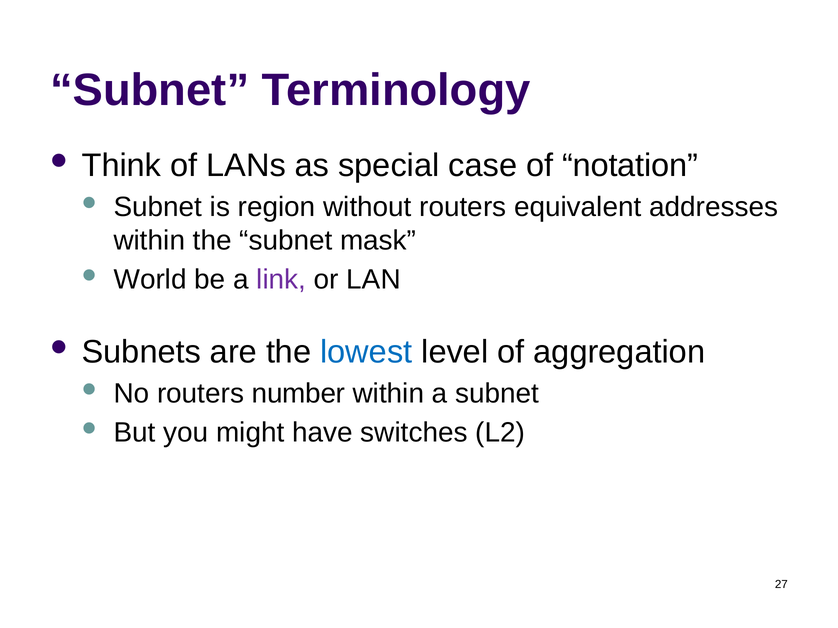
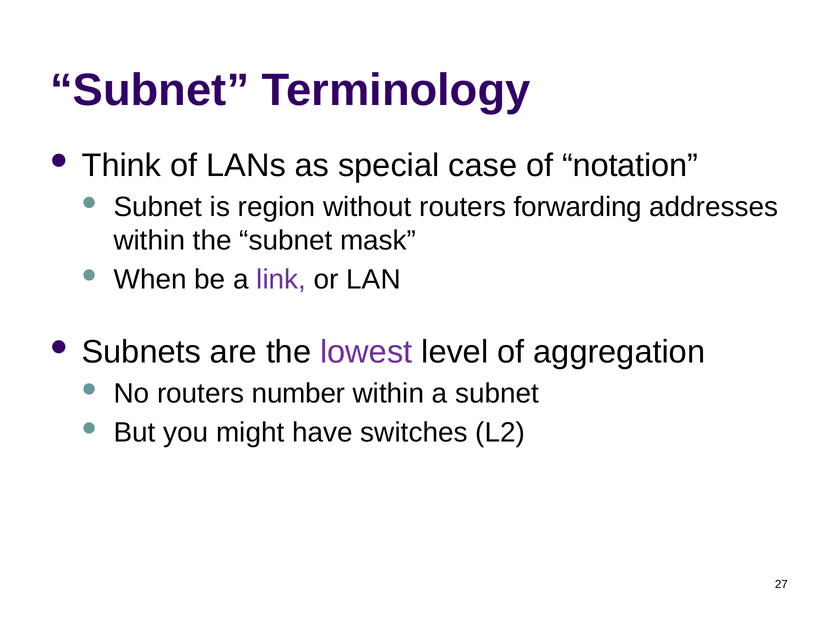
equivalent: equivalent -> forwarding (578, 207)
World: World -> When (150, 280)
lowest colour: blue -> purple (366, 352)
